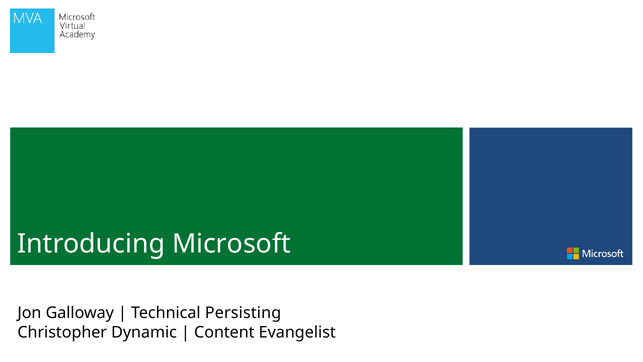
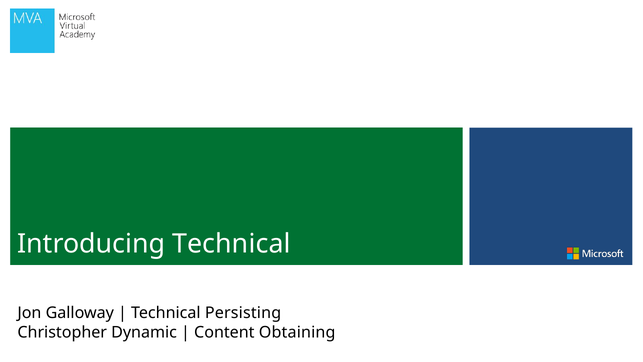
Introducing Microsoft: Microsoft -> Technical (231, 243)
Evangelist: Evangelist -> Obtaining (297, 332)
